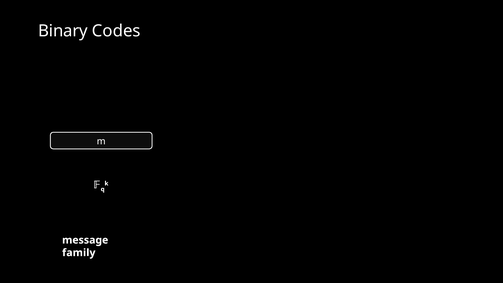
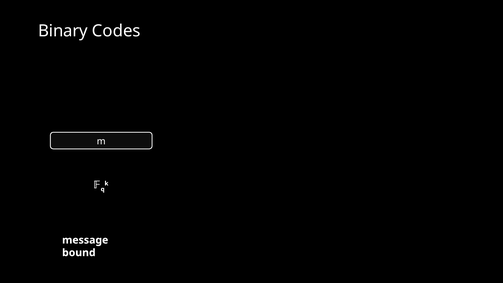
family: family -> bound (79, 253)
